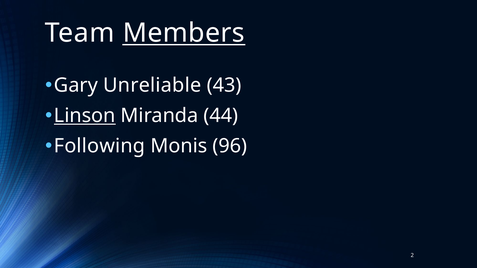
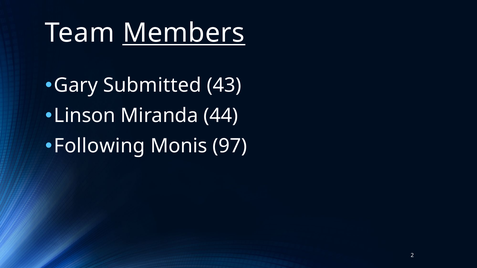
Unreliable: Unreliable -> Submitted (152, 85)
Linson underline: present -> none (85, 116)
96: 96 -> 97 (230, 146)
